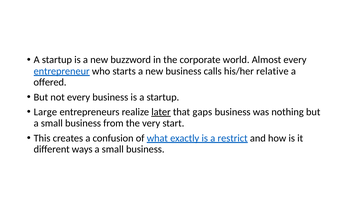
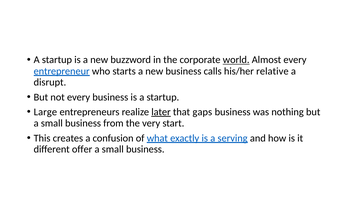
world underline: none -> present (236, 60)
offered: offered -> disrupt (50, 82)
restrict: restrict -> serving (233, 138)
ways: ways -> offer (82, 149)
